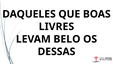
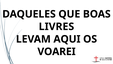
BELO: BELO -> AQUI (67, 39)
DESSAS: DESSAS -> VOAREI (57, 51)
